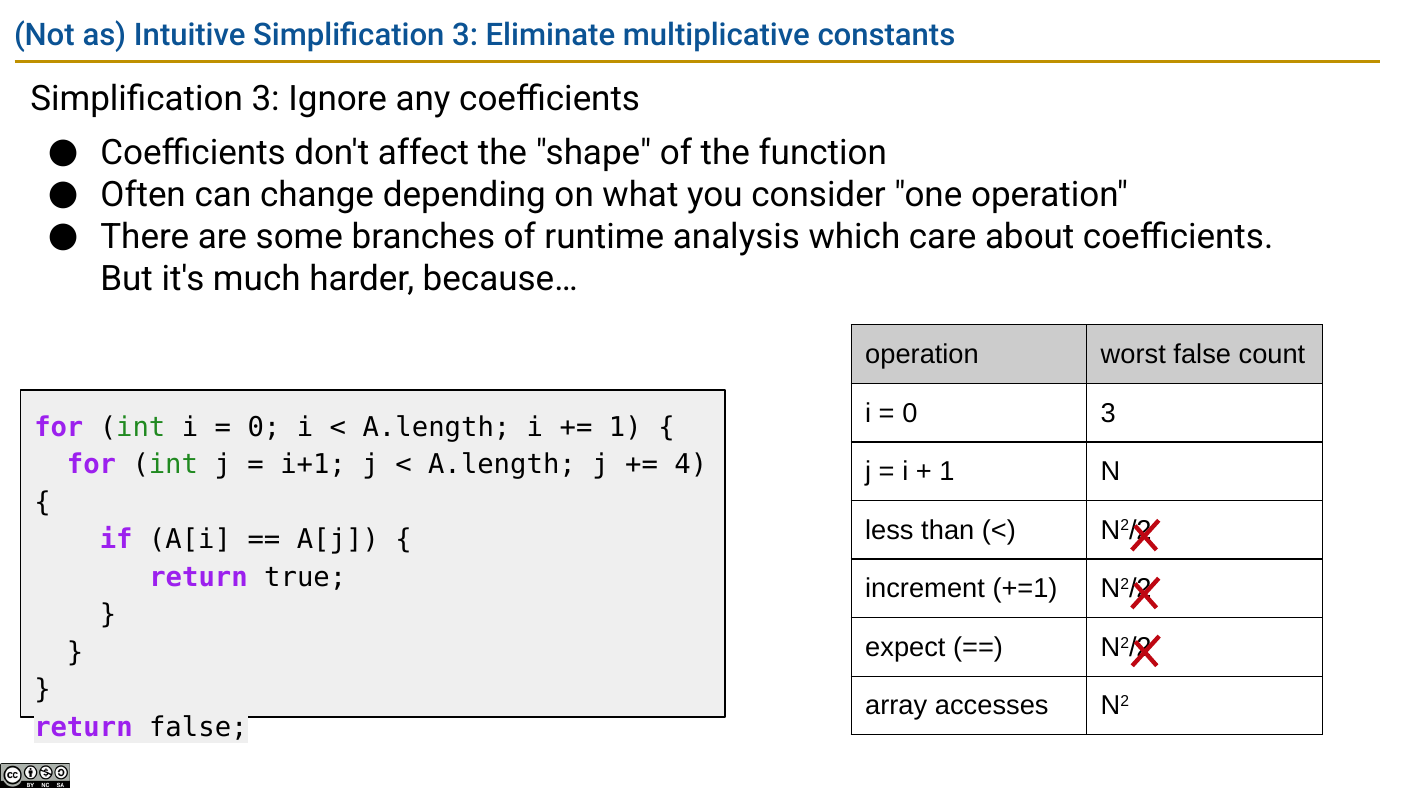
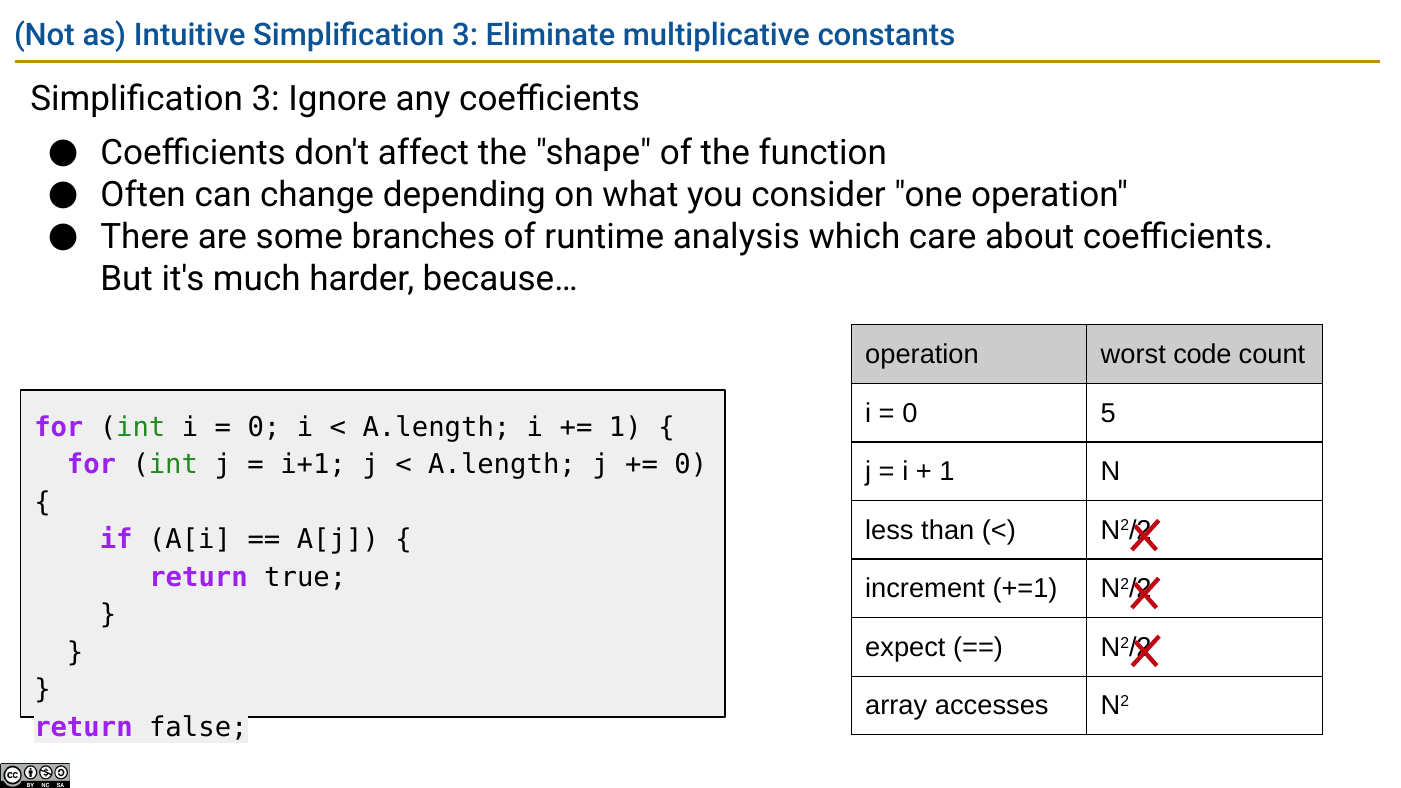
worst false: false -> code (1202, 354)
0 3: 3 -> 5 (1108, 413)
4: 4 -> 0 (691, 465)
